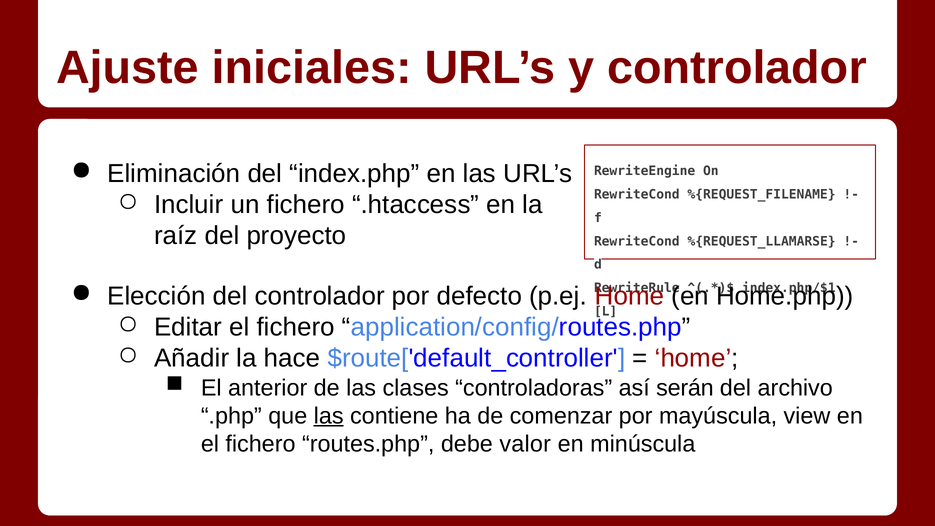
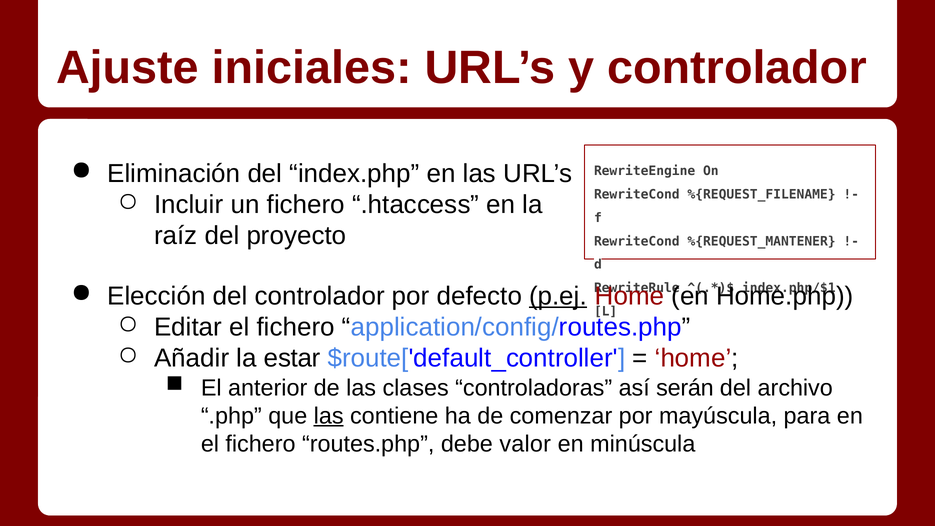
%{REQUEST_LLAMARSE: %{REQUEST_LLAMARSE -> %{REQUEST_MANTENER (762, 241)
p.ej underline: none -> present (558, 296)
hace: hace -> estar (292, 358)
view: view -> para (807, 416)
